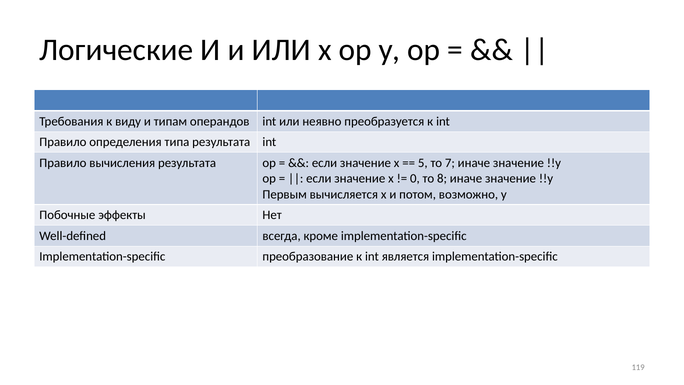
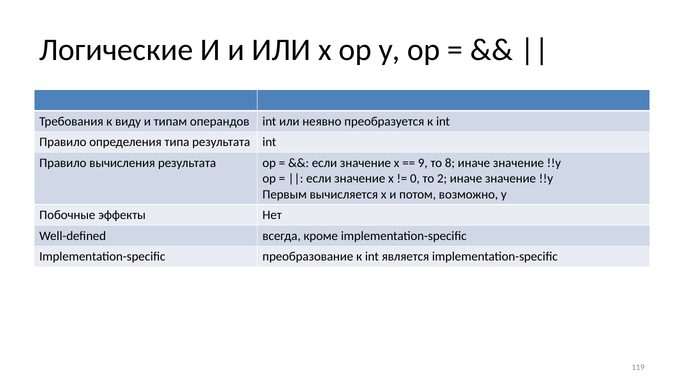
5: 5 -> 9 (423, 163)
7: 7 -> 8 (450, 163)
8: 8 -> 2 (442, 178)
